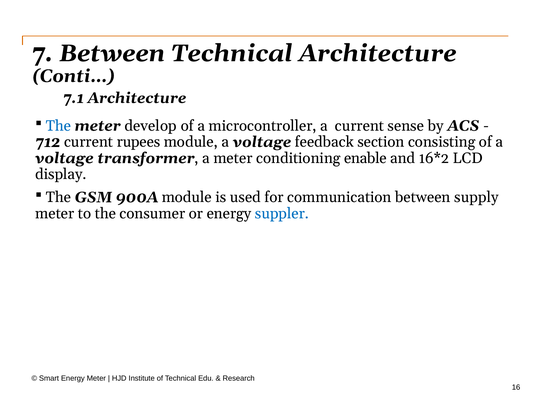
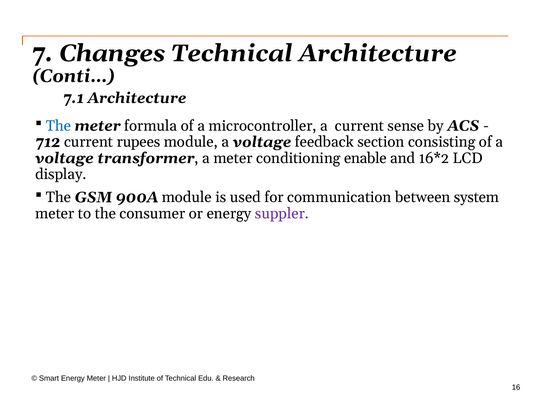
7 Between: Between -> Changes (112, 53)
develop: develop -> formula (151, 126)
supply: supply -> system (476, 197)
suppler colour: blue -> purple (282, 214)
